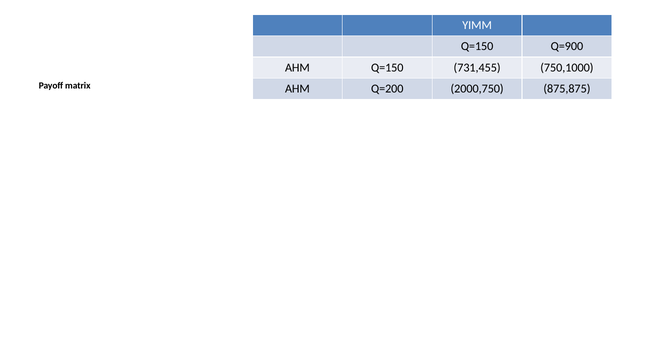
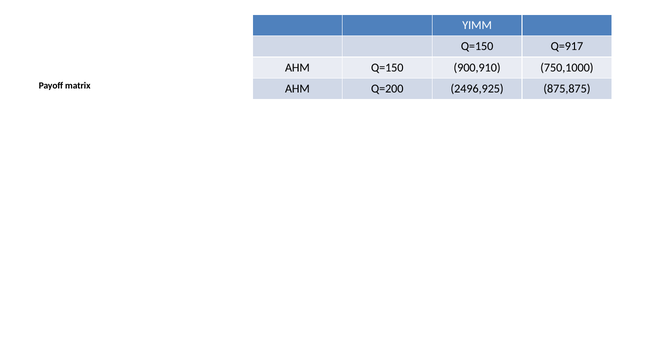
Q=900: Q=900 -> Q=917 (567, 46)
731,455: 731,455 -> 900,910 (477, 68)
2000,750: 2000,750 -> 2496,925 (477, 89)
